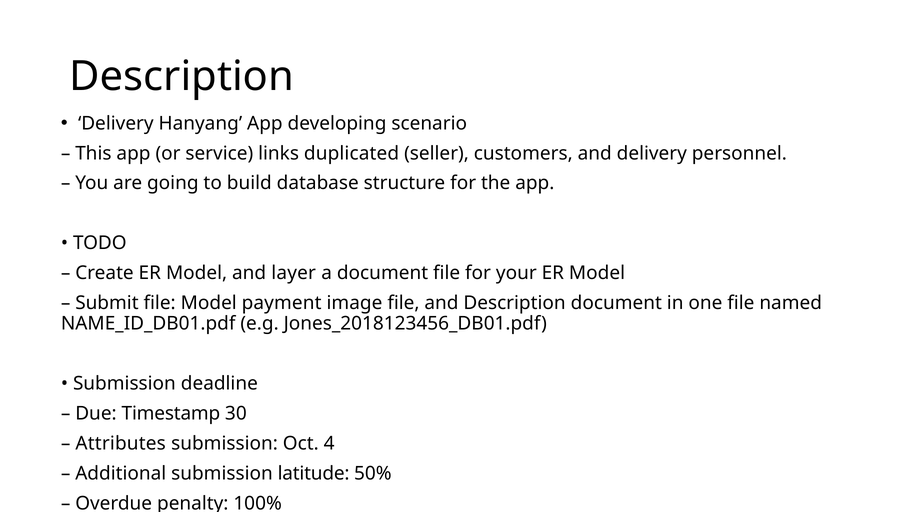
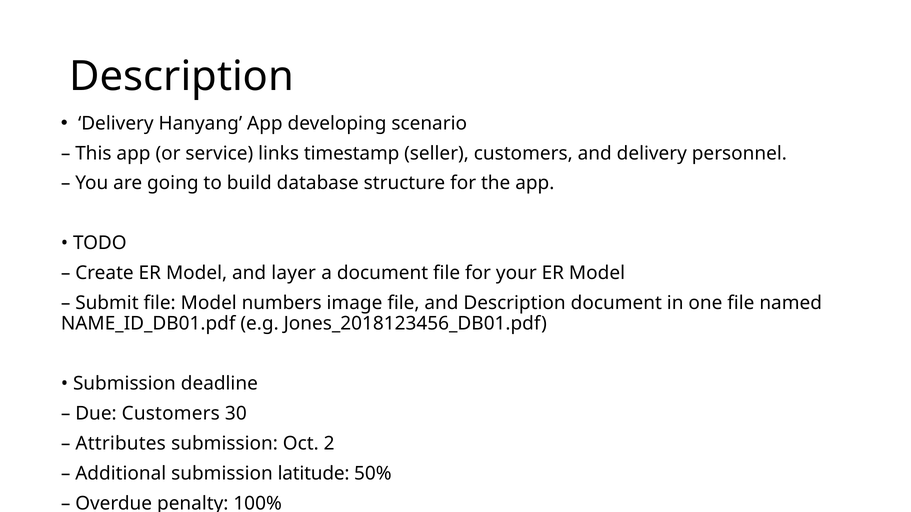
duplicated: duplicated -> timestamp (352, 153)
payment: payment -> numbers (282, 303)
Due Timestamp: Timestamp -> Customers (171, 414)
4: 4 -> 2 (329, 444)
